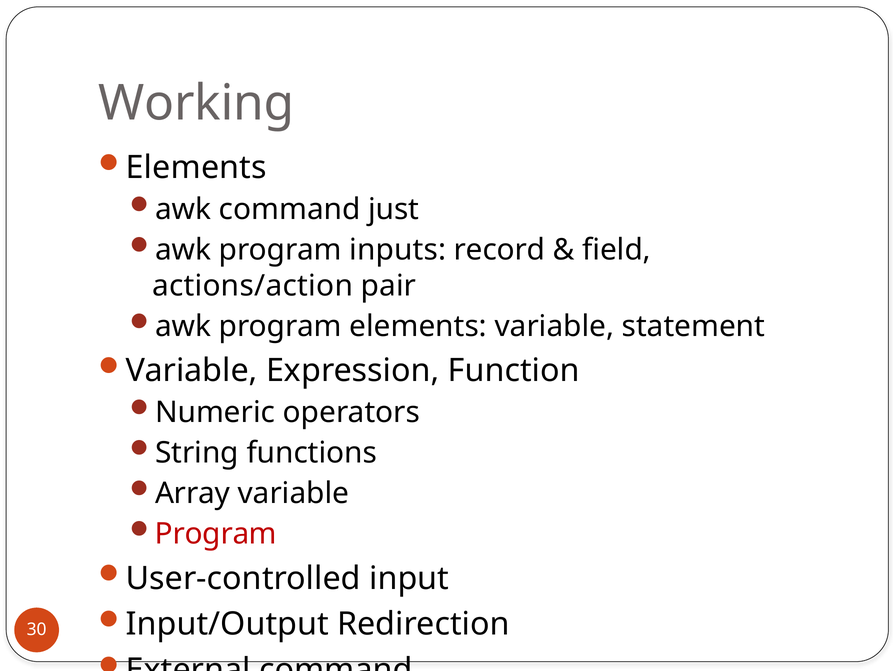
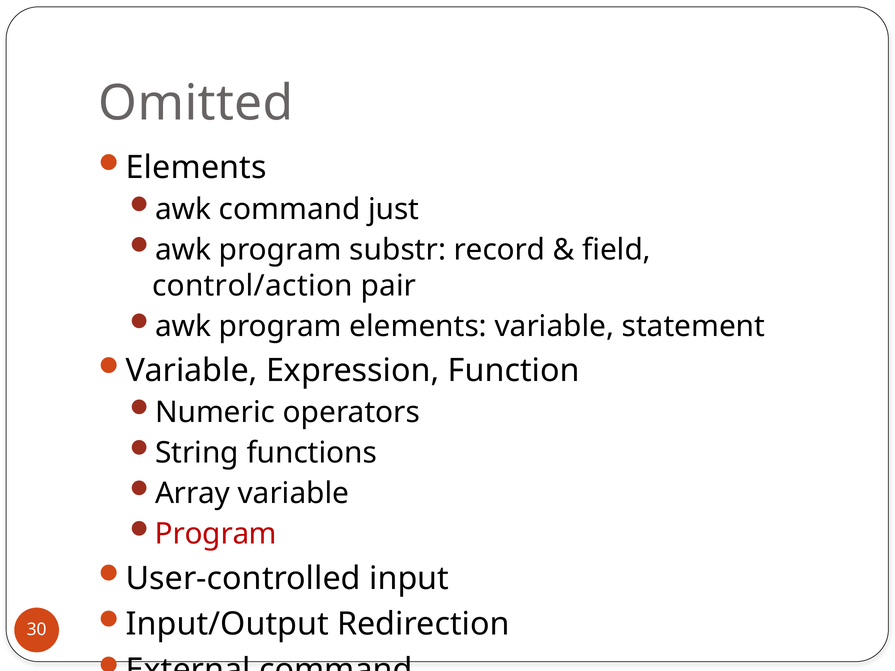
Working: Working -> Omitted (196, 103)
inputs: inputs -> substr (398, 250)
actions/action: actions/action -> control/action (253, 286)
